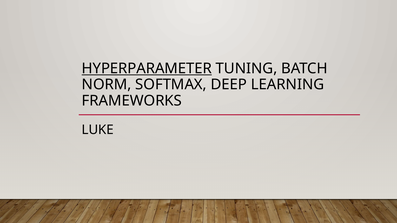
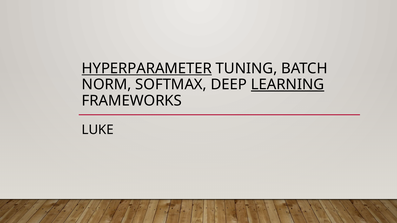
LEARNING underline: none -> present (288, 85)
